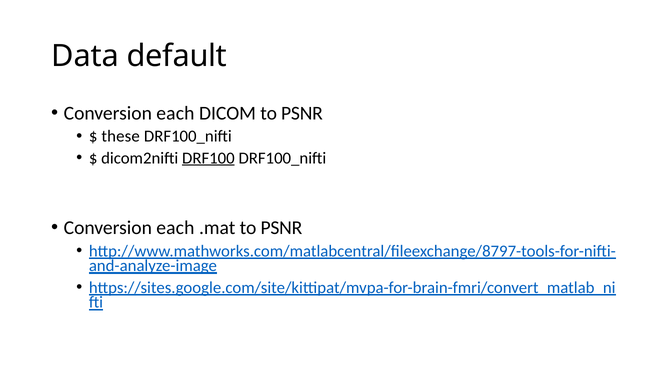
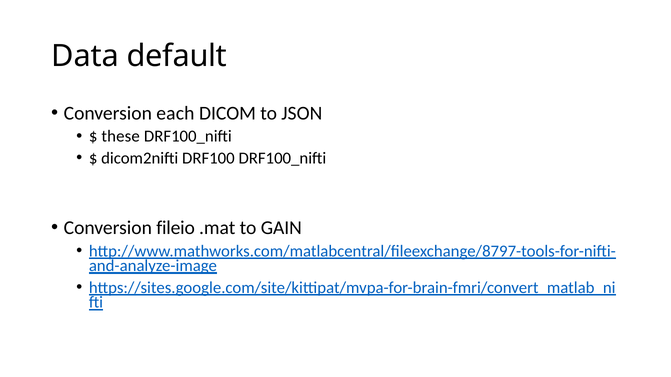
DICOM to PSNR: PSNR -> JSON (302, 113)
DRF100 underline: present -> none (208, 158)
each: each -> fileio (176, 228)
.mat to PSNR: PSNR -> GAIN (281, 228)
